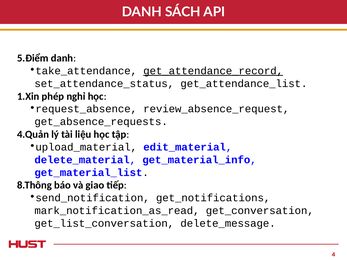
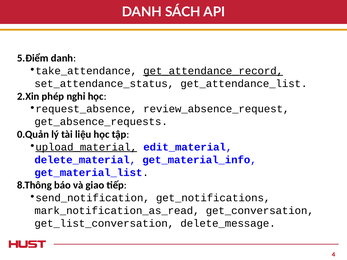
1.Xin: 1.Xin -> 2.Xin (28, 96)
4.Quản: 4.Quản -> 0.Quản (33, 135)
upload_material underline: none -> present (86, 147)
